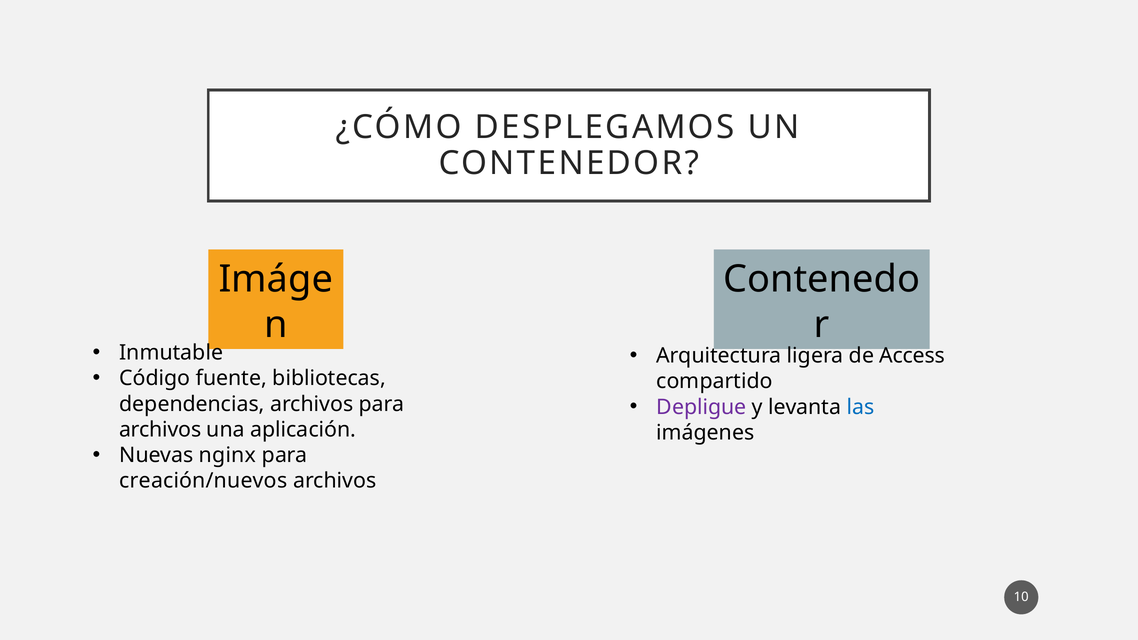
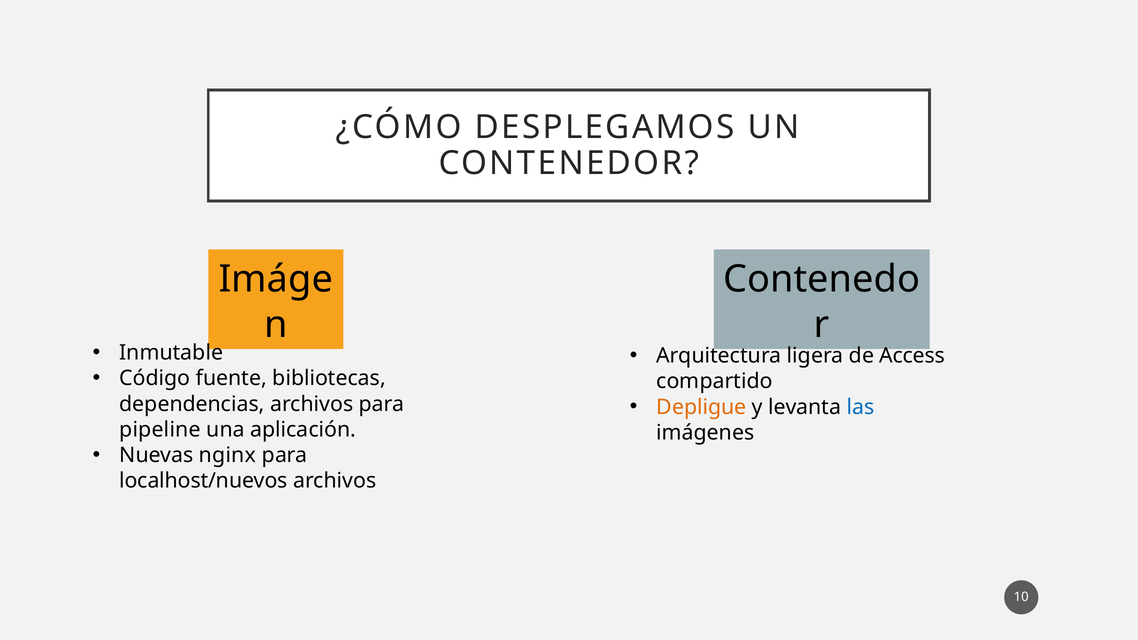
Depligue colour: purple -> orange (701, 407)
archivos: archivos -> pipeline (160, 430)
creación/nuevos: creación/nuevos -> localhost/nuevos (203, 481)
